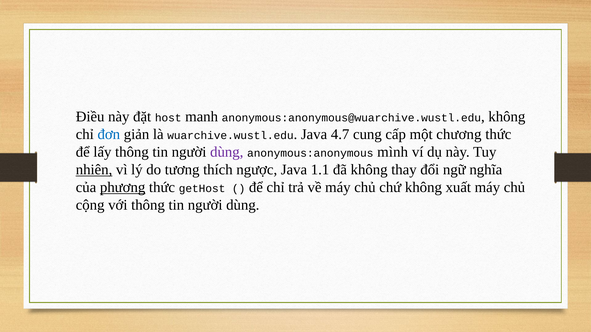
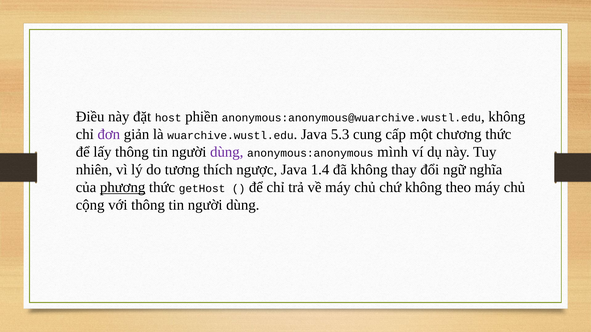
manh: manh -> phiền (202, 117)
đơn colour: blue -> purple (109, 134)
4.7: 4.7 -> 5.3 (340, 134)
nhiên underline: present -> none (94, 170)
1.1: 1.1 -> 1.4 (320, 170)
xuất: xuất -> theo (458, 188)
